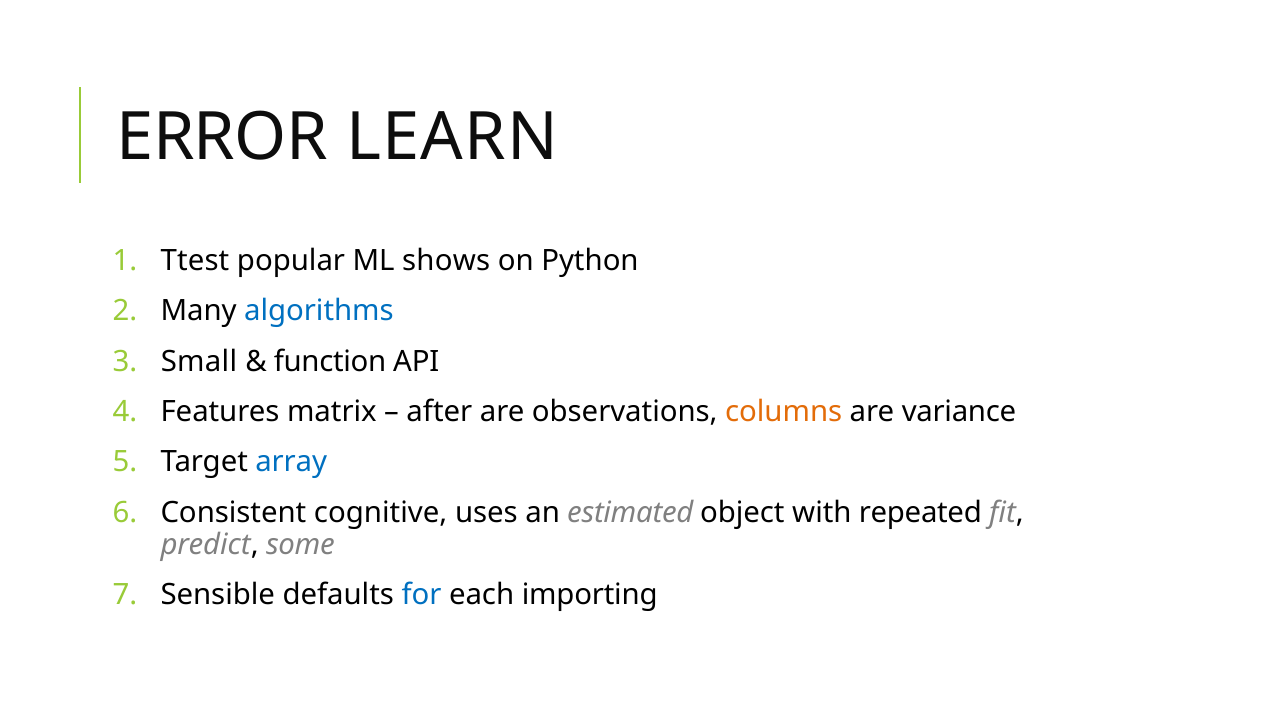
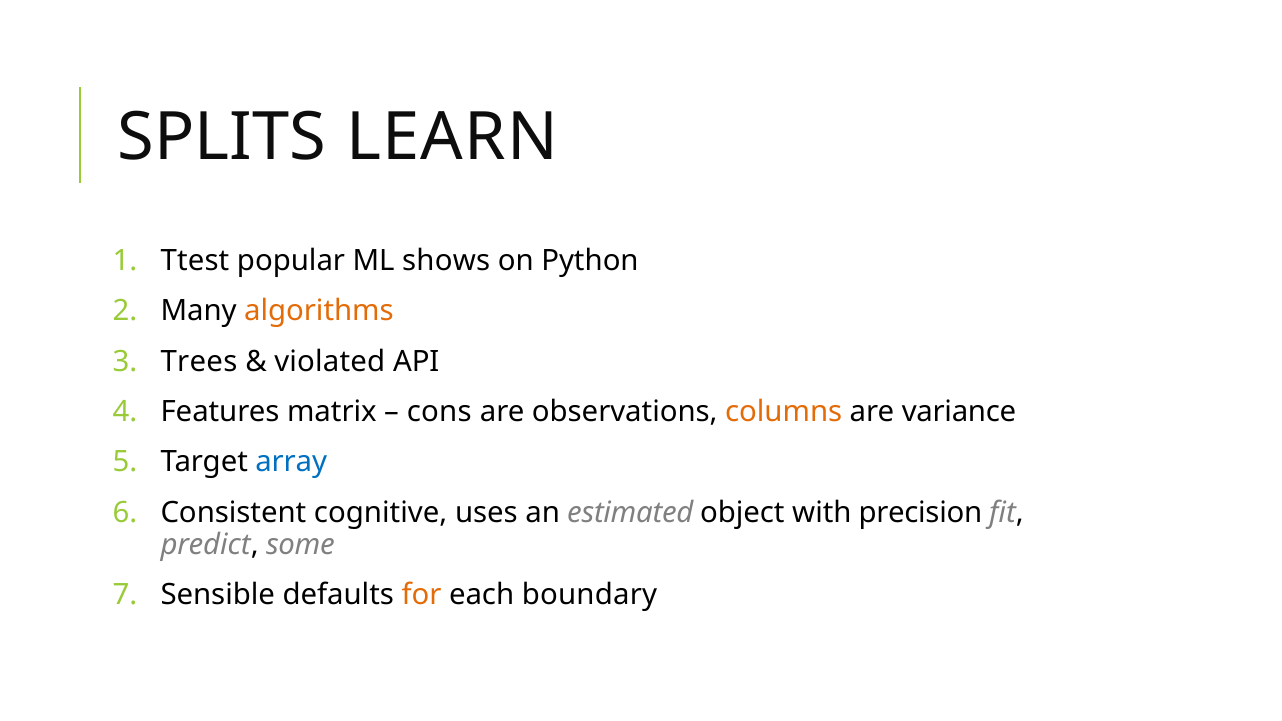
ERROR: ERROR -> SPLITS (222, 138)
algorithms colour: blue -> orange (319, 311)
Small: Small -> Trees (199, 362)
function: function -> violated (330, 362)
after: after -> cons (439, 412)
repeated: repeated -> precision (920, 513)
for colour: blue -> orange (422, 595)
importing: importing -> boundary (589, 595)
